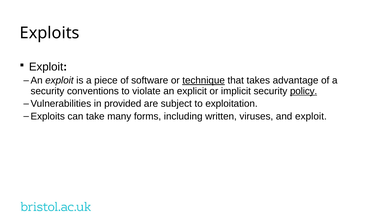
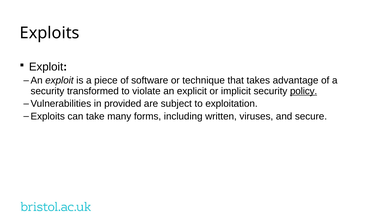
technique underline: present -> none (204, 80)
conventions: conventions -> transformed (93, 91)
and exploit: exploit -> secure (311, 116)
